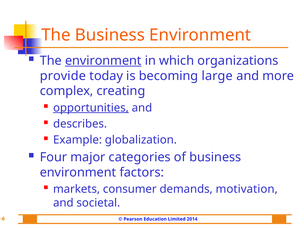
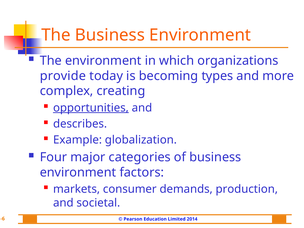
environment underline: present -> none (103, 61)
large: large -> types (217, 76)
motivation: motivation -> production (247, 189)
